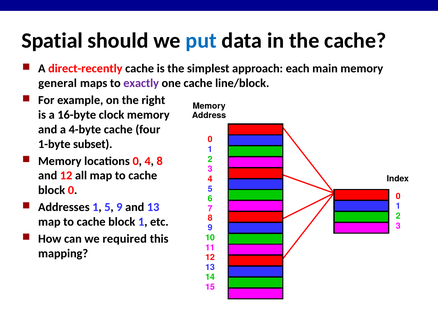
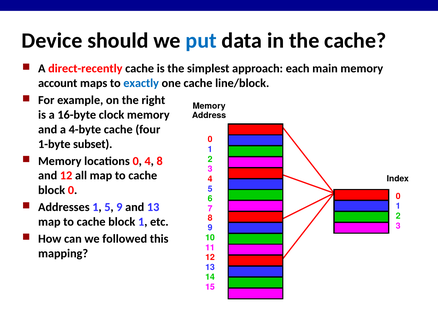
Spatial: Spatial -> Device (52, 41)
general: general -> account (58, 83)
exactly colour: purple -> blue (141, 83)
required: required -> followed (125, 239)
